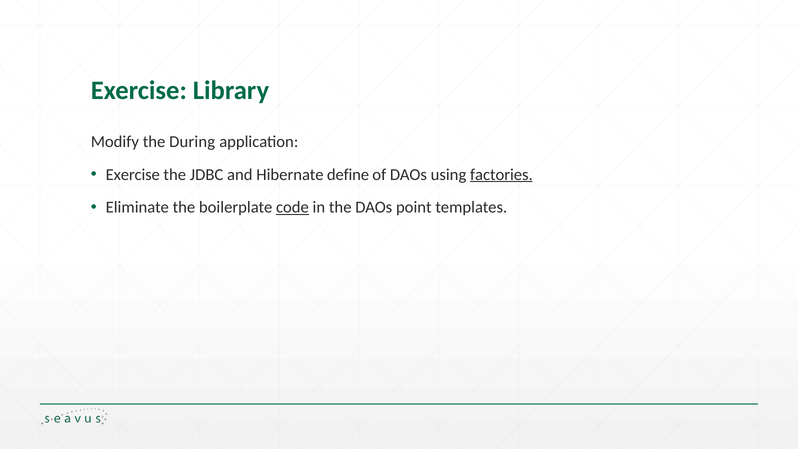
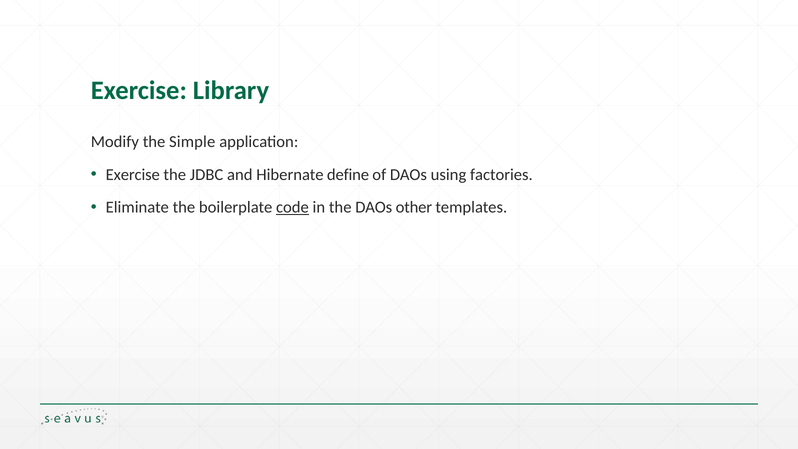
During: During -> Simple (192, 142)
factories underline: present -> none (501, 174)
point: point -> other (414, 207)
